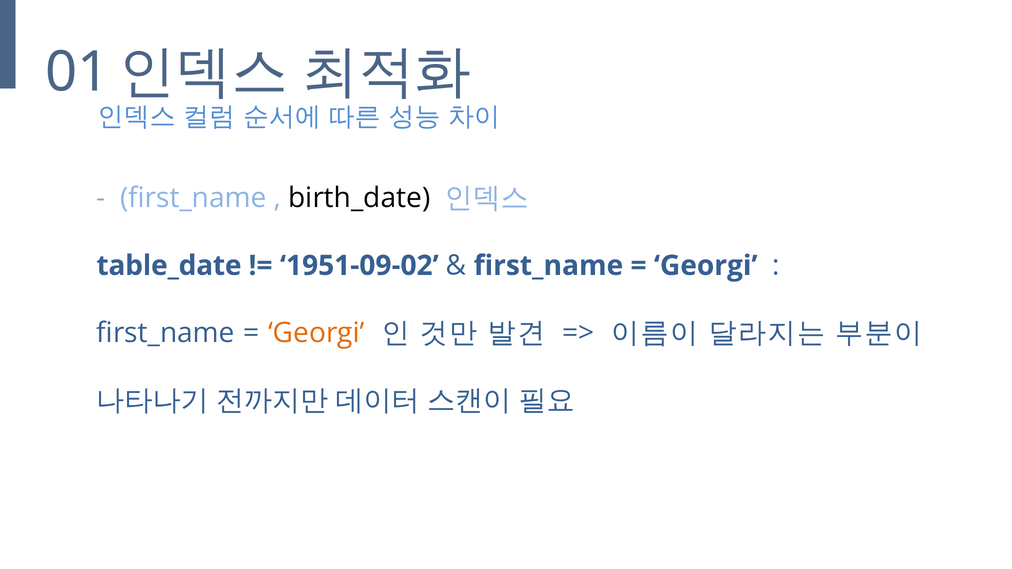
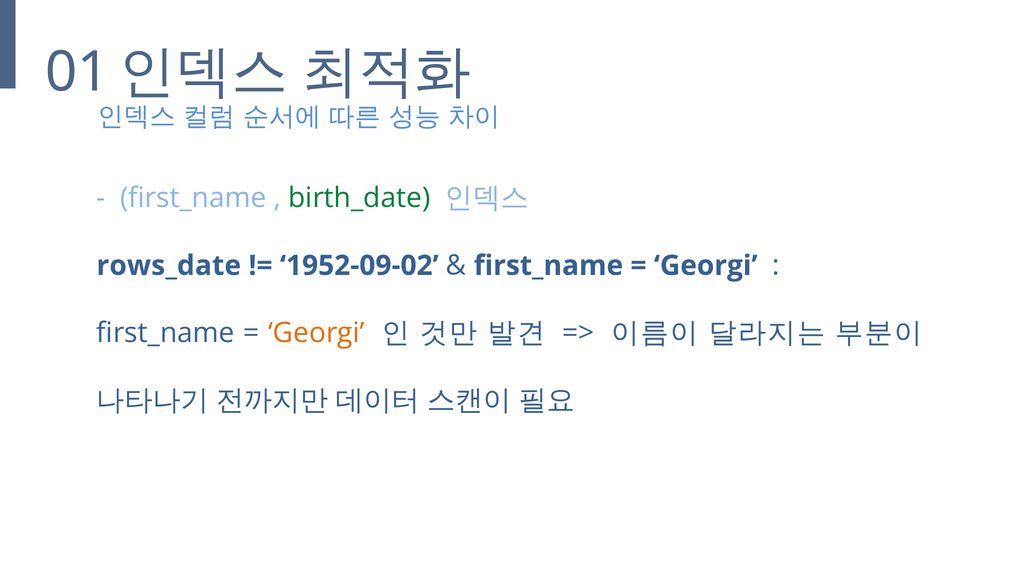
birth_date colour: black -> green (359, 198)
table_date: table_date -> rows_date (169, 266)
1951-09-02: 1951-09-02 -> 1952-09-02 (359, 266)
